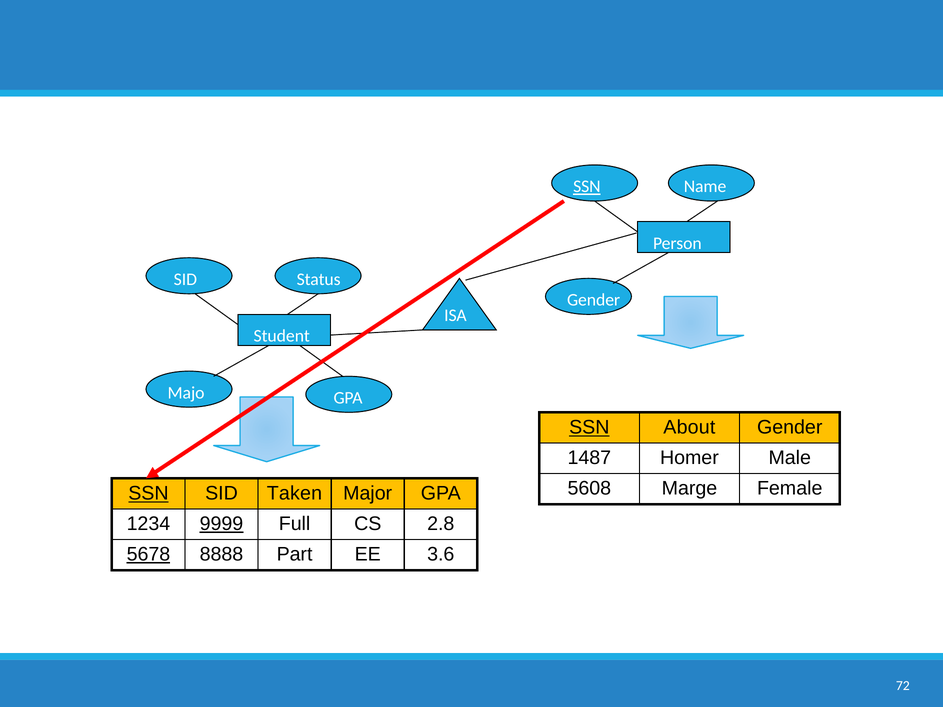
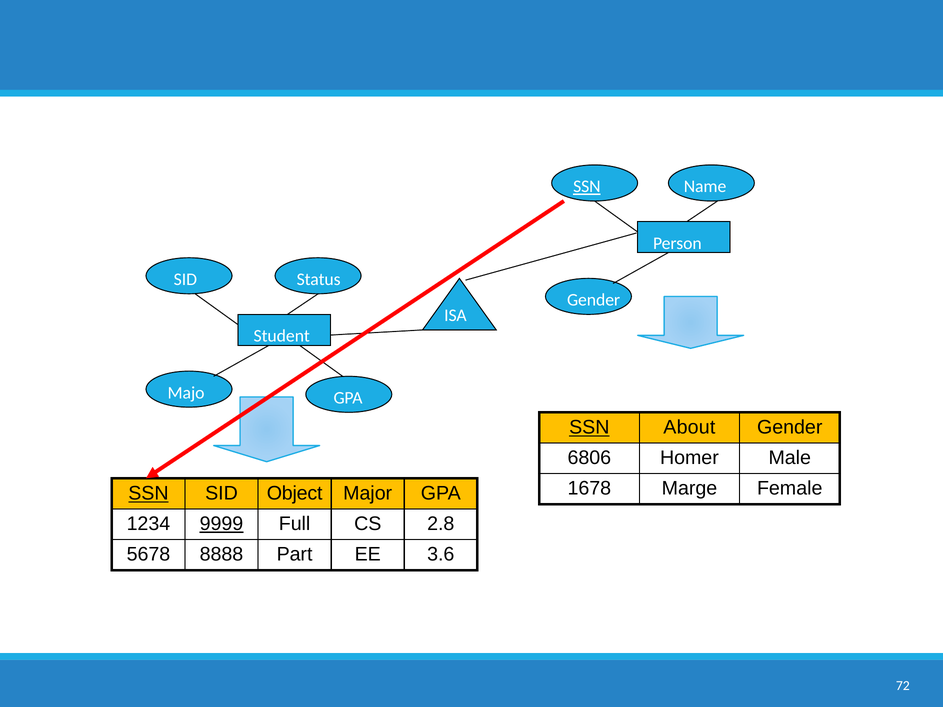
1487: 1487 -> 6806 (589, 458)
5608: 5608 -> 1678 (589, 489)
Taken: Taken -> Object (295, 493)
5678 underline: present -> none (148, 555)
